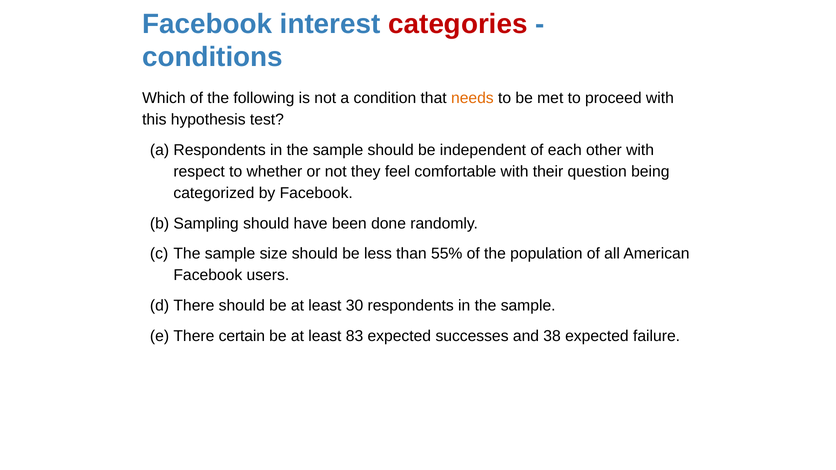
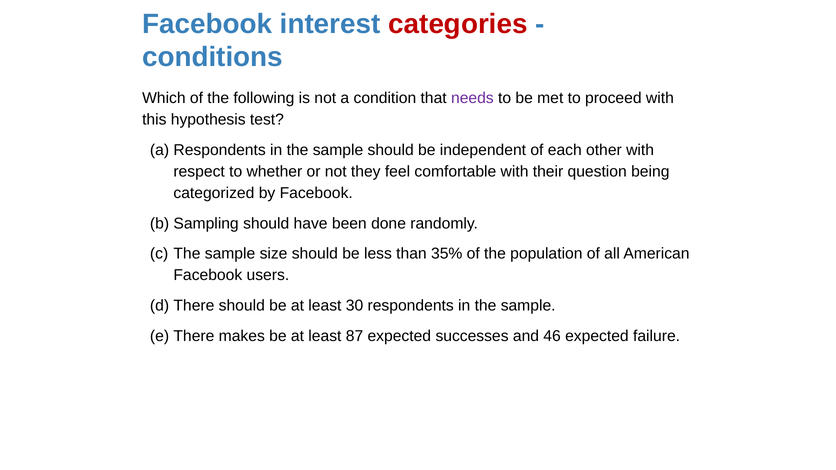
needs colour: orange -> purple (472, 98)
55%: 55% -> 35% (447, 254)
certain: certain -> makes (242, 336)
83: 83 -> 87 (355, 336)
38: 38 -> 46 (552, 336)
